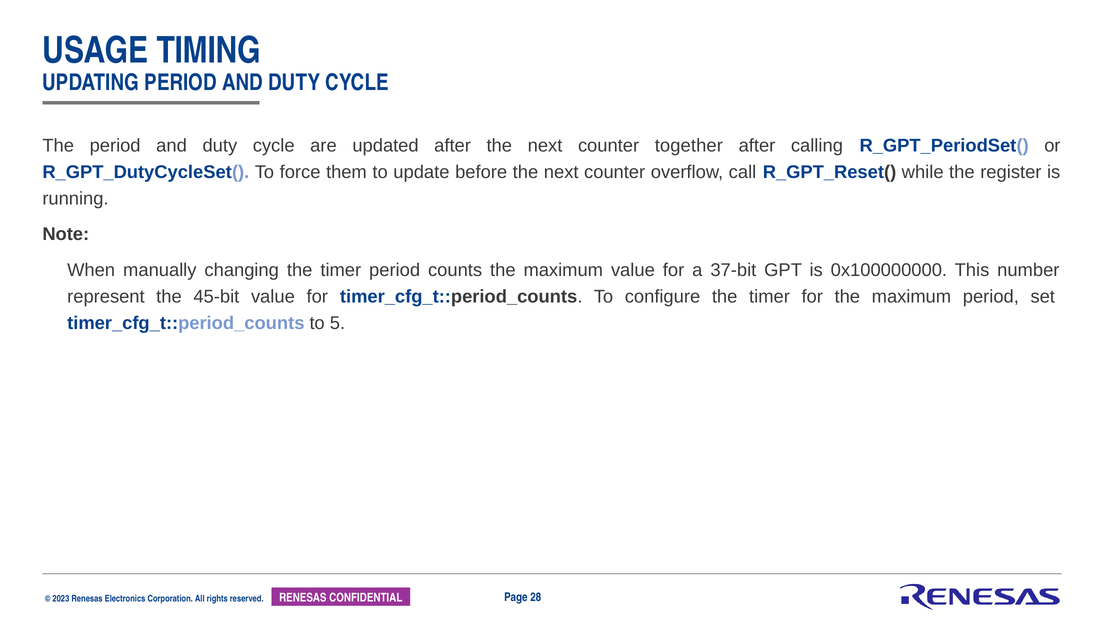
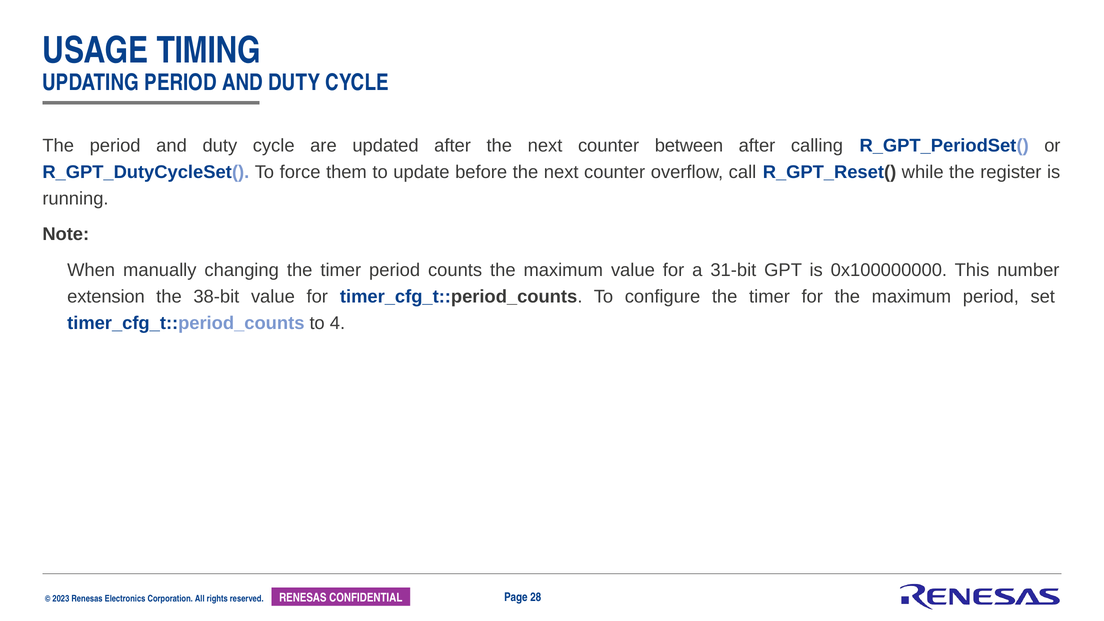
together: together -> between (689, 146)
37-bit: 37-bit -> 31-bit (733, 270)
represent: represent -> extension (106, 296)
45-bit: 45-bit -> 38-bit (216, 296)
5: 5 -> 4 (337, 323)
